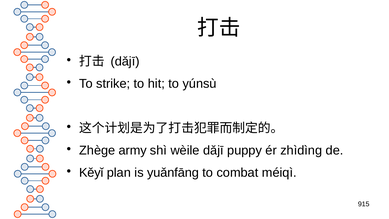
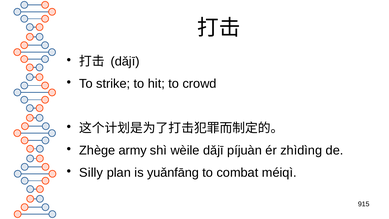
yúnsù: yúnsù -> crowd (200, 84)
puppy: puppy -> píjuàn (245, 150)
Kěyǐ: Kěyǐ -> Silly (91, 172)
